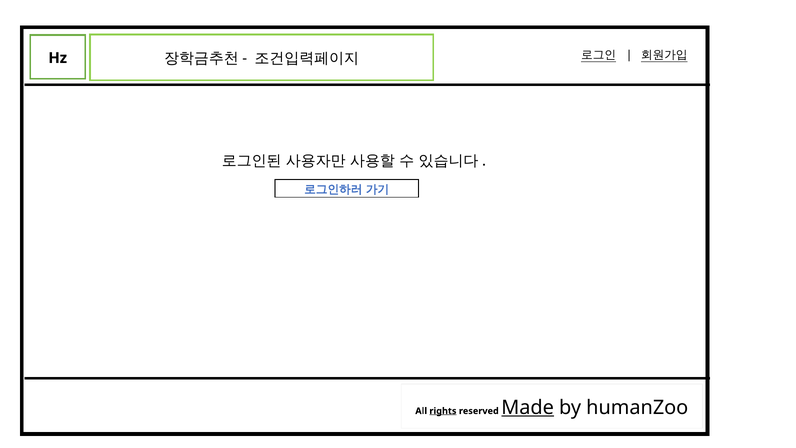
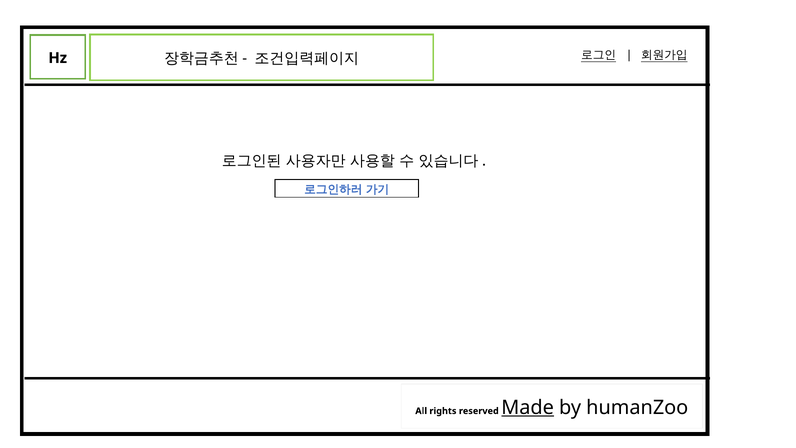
rights underline: present -> none (443, 411)
